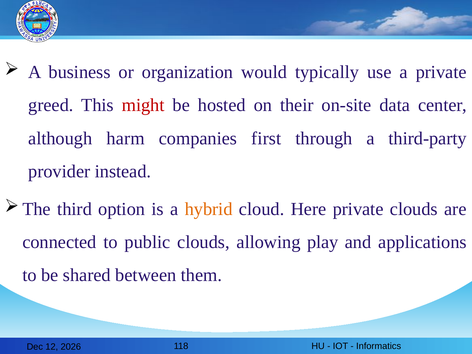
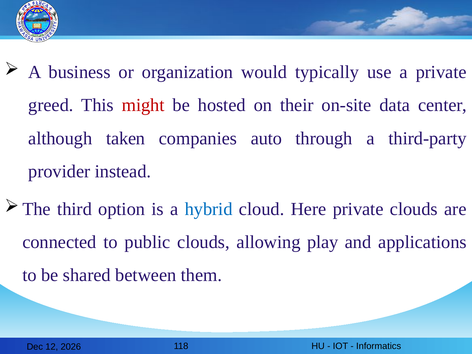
harm: harm -> taken (126, 138)
first: first -> auto (266, 138)
hybrid colour: orange -> blue (209, 209)
